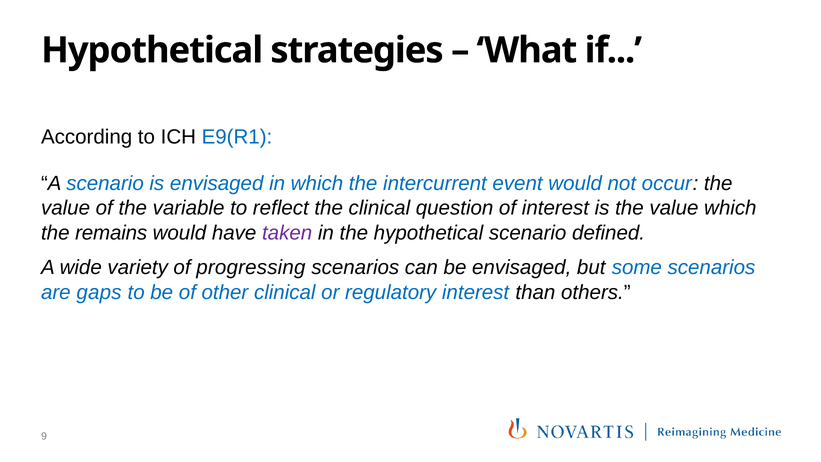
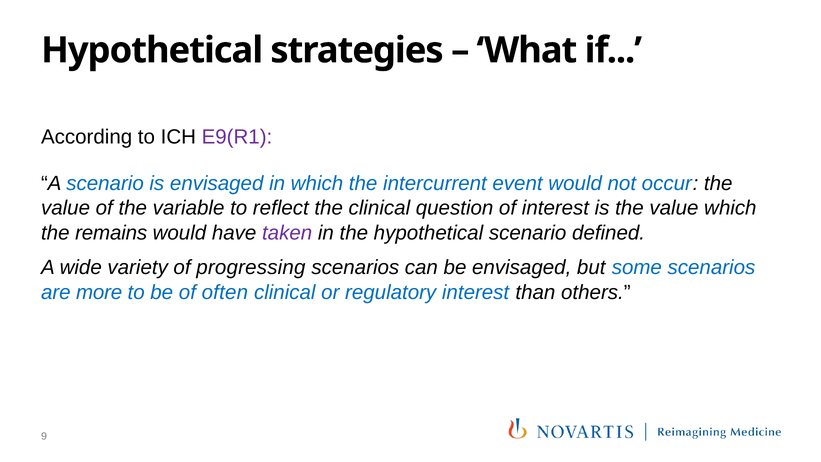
E9(R1 colour: blue -> purple (237, 137)
gaps: gaps -> more (99, 292)
other: other -> often (225, 292)
